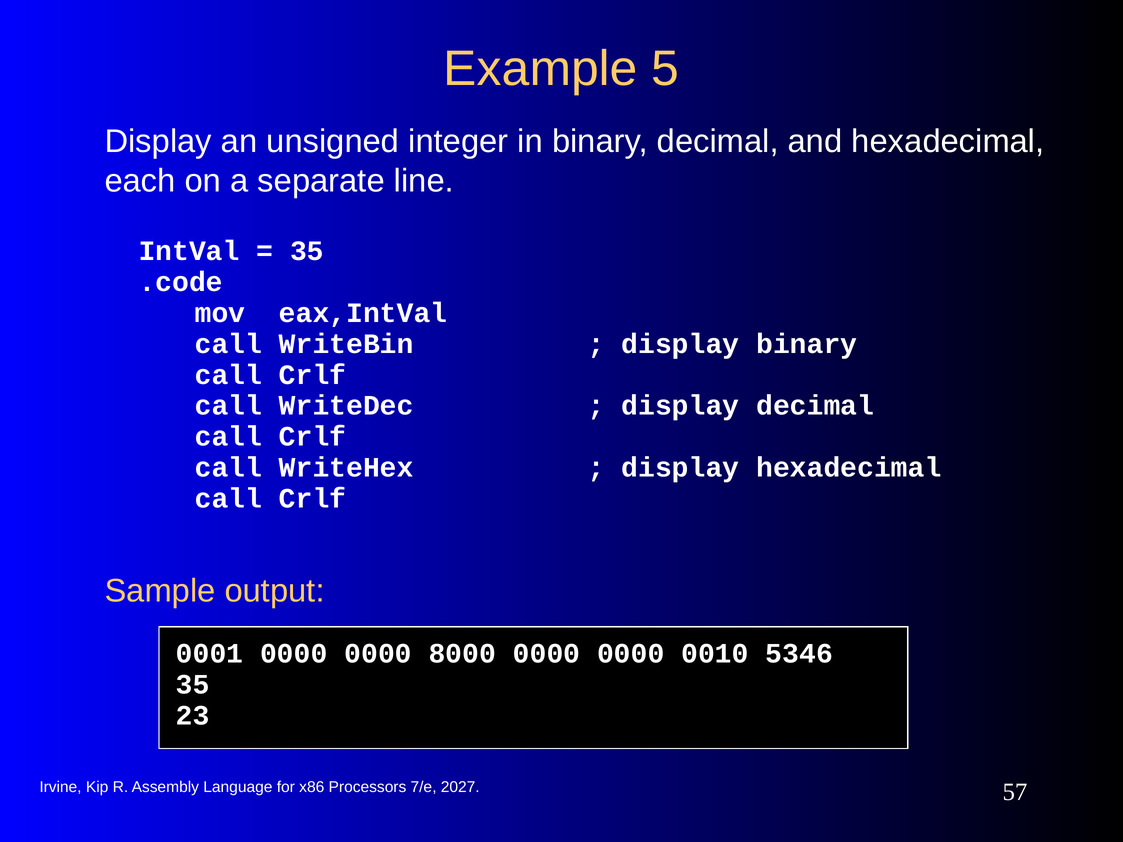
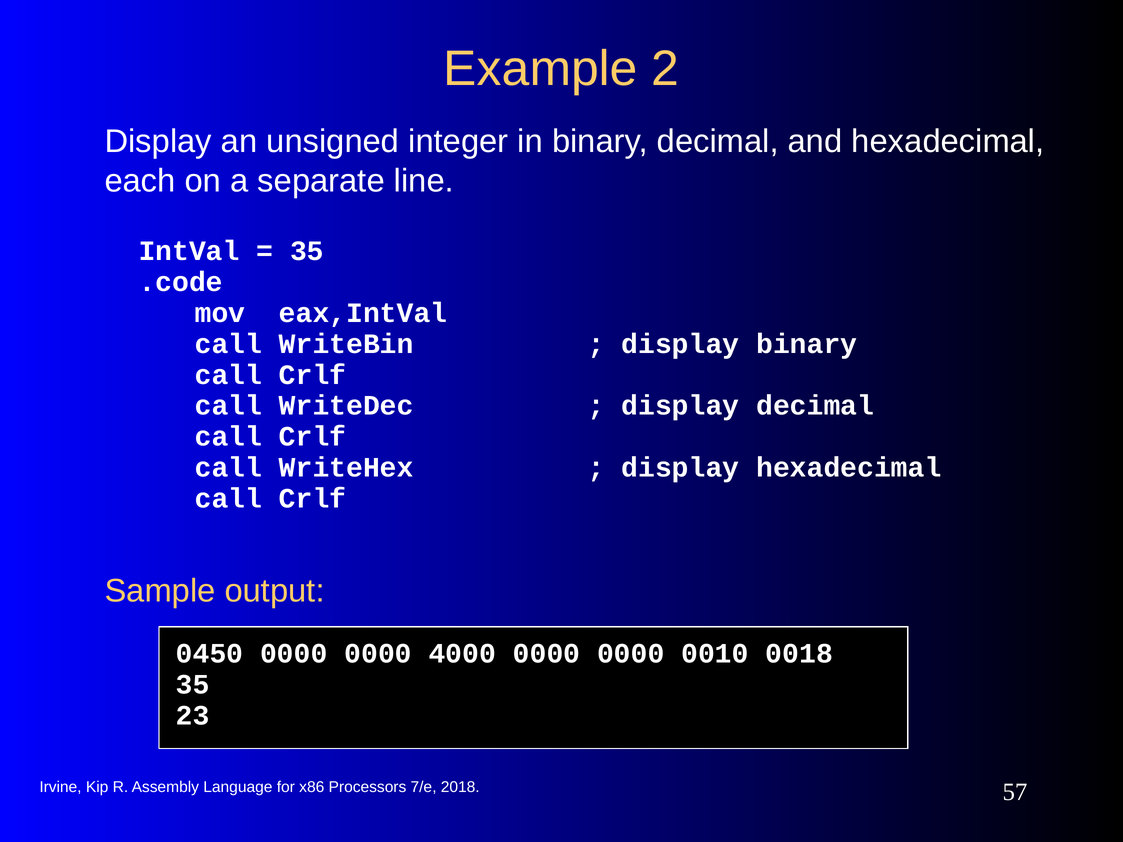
5: 5 -> 2 (665, 69)
0001: 0001 -> 0450 (210, 654)
8000: 8000 -> 4000 (462, 654)
5346: 5346 -> 0018 (799, 654)
2027: 2027 -> 2018 (460, 787)
